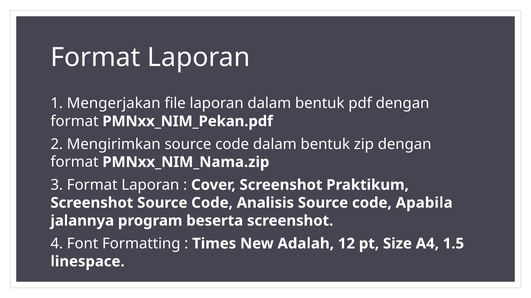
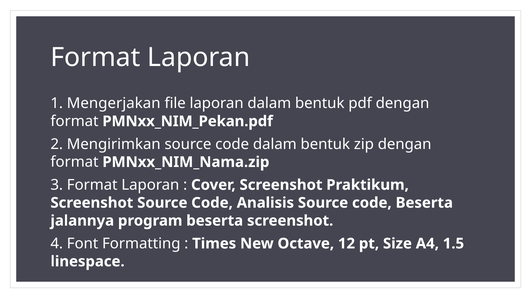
code Apabila: Apabila -> Beserta (424, 203)
Adalah: Adalah -> Octave (306, 244)
